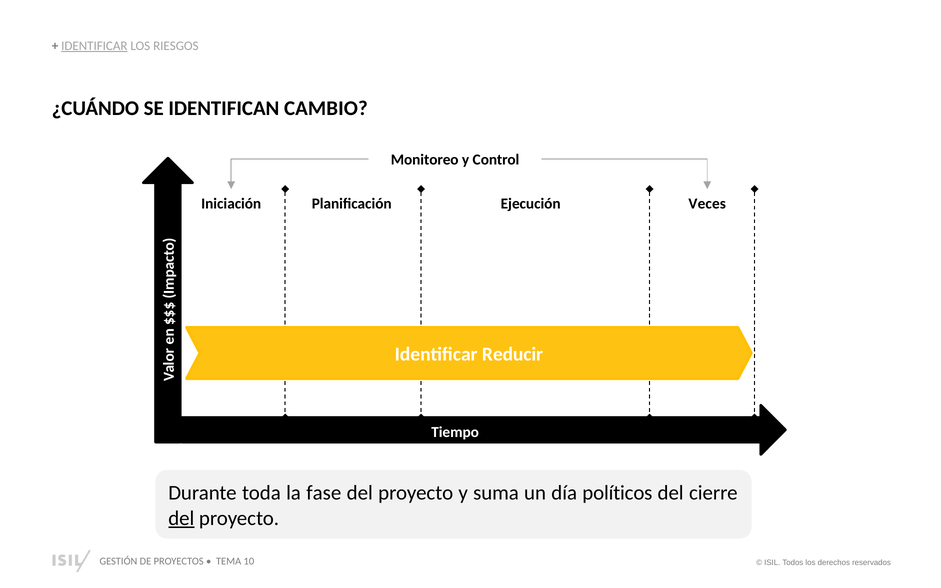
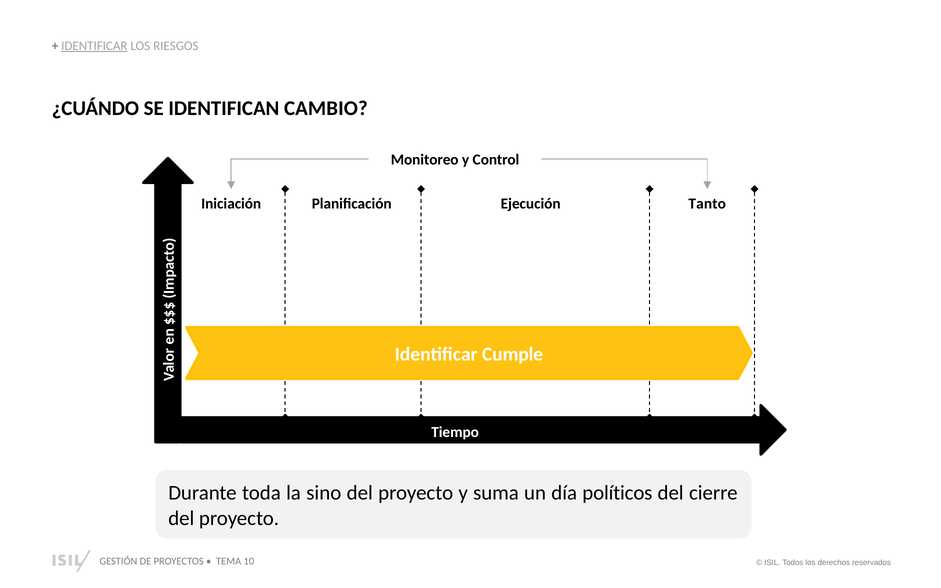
Veces: Veces -> Tanto (707, 204)
Reducir: Reducir -> Cumple (513, 354)
fase: fase -> sino (324, 493)
del underline: present -> none (181, 518)
